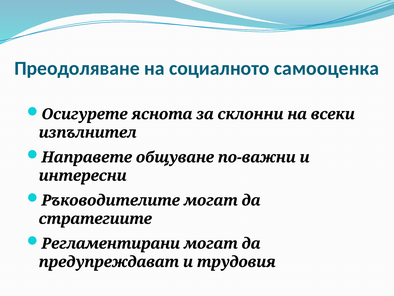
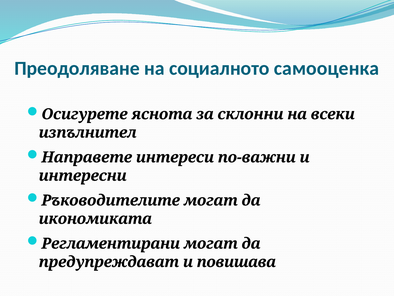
общуване: общуване -> интереси (175, 157)
стратегиите: стратегиите -> икономиката (95, 218)
трудовия: трудовия -> повишава (236, 262)
